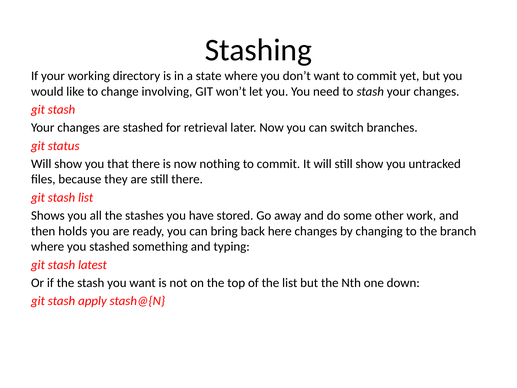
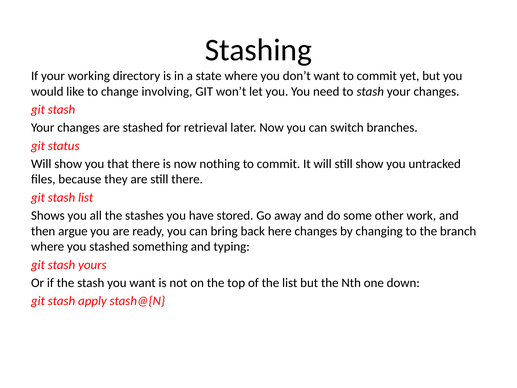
holds: holds -> argue (73, 231)
latest: latest -> yours (92, 265)
